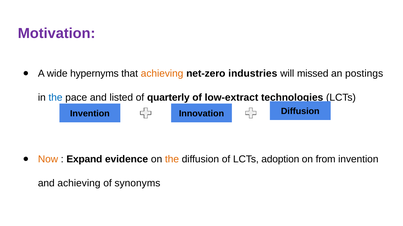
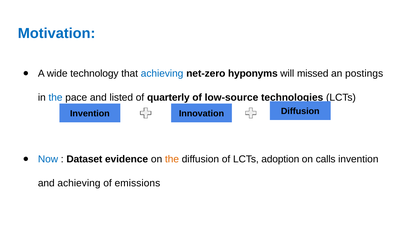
Motivation colour: purple -> blue (57, 33)
hypernyms: hypernyms -> technology (94, 74)
achieving colour: orange -> blue (162, 74)
industries: industries -> hyponyms (253, 74)
low-extract: low-extract -> low-source (231, 98)
Now colour: orange -> blue (48, 160)
Expand: Expand -> Dataset (84, 160)
from: from -> calls (326, 160)
synonyms: synonyms -> emissions (137, 184)
